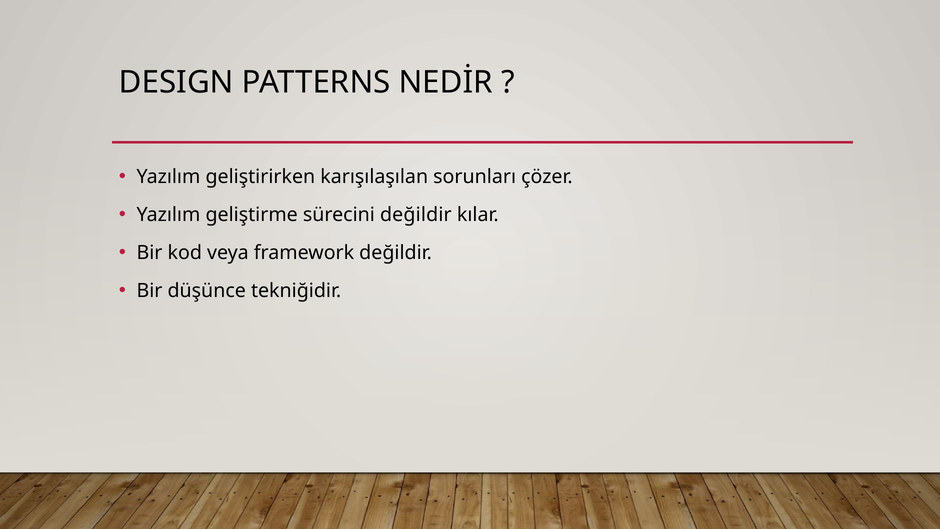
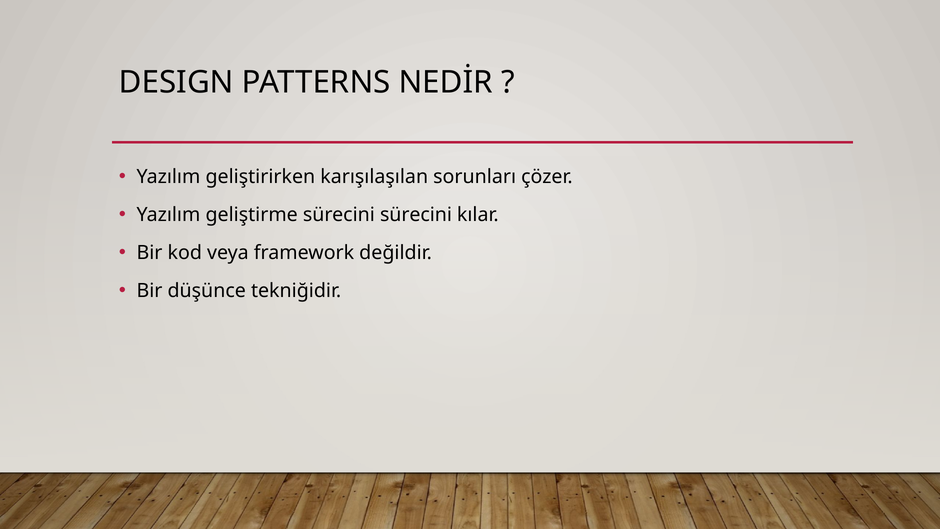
sürecini değildir: değildir -> sürecini (416, 215)
